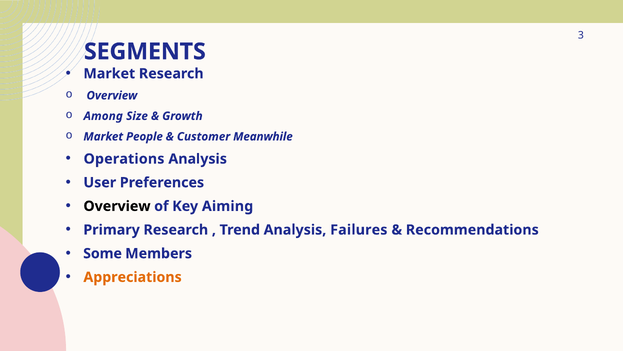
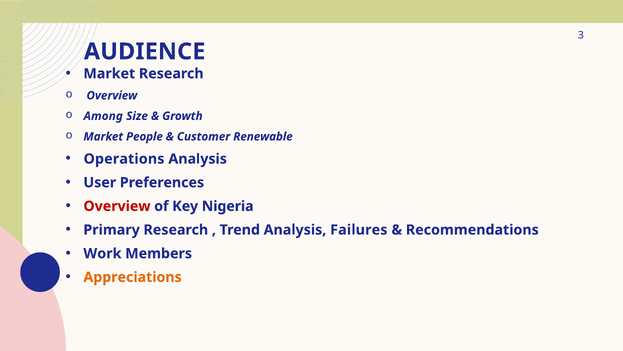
SEGMENTS: SEGMENTS -> AUDIENCE (145, 52)
Meanwhile: Meanwhile -> Renewable (263, 136)
Overview colour: black -> red (117, 206)
Aiming: Aiming -> Nigeria (228, 206)
Some: Some -> Work (102, 253)
